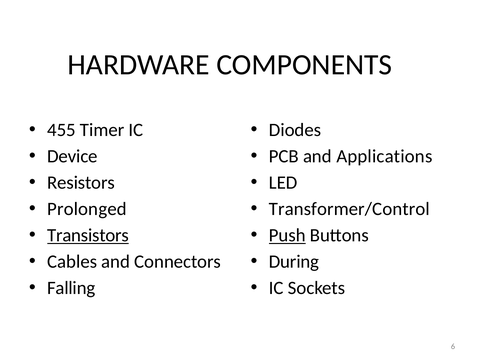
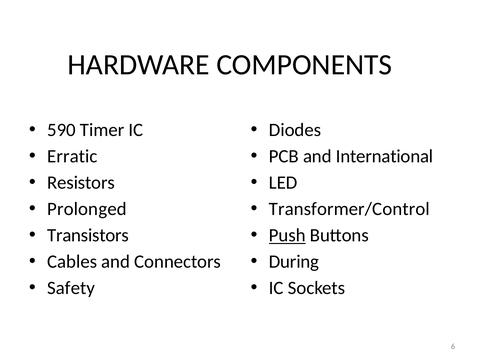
455: 455 -> 590 (61, 130)
Device: Device -> Erratic (72, 156)
Applications: Applications -> International (385, 156)
Transistors underline: present -> none (88, 235)
Falling: Falling -> Safety (71, 288)
